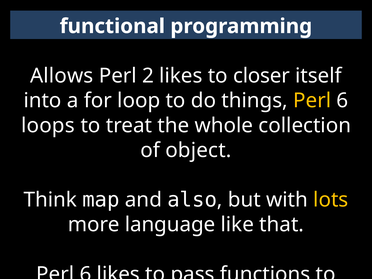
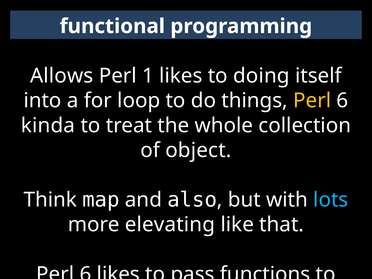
2: 2 -> 1 (148, 76)
closer: closer -> doing (261, 76)
loops: loops -> kinda (48, 125)
lots colour: yellow -> light blue (331, 200)
language: language -> elevating (170, 225)
